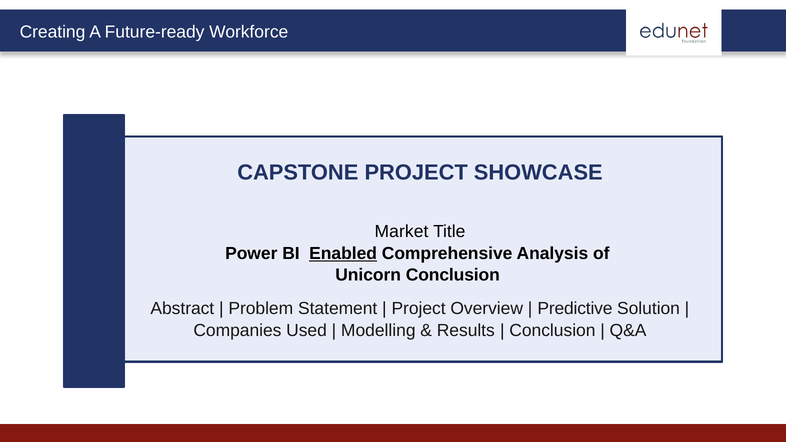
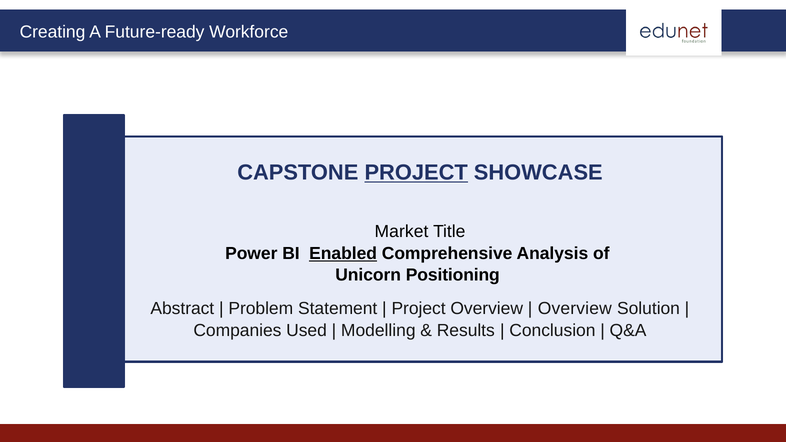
PROJECT underline: none -> present (416, 173)
Unicorn Conclusion: Conclusion -> Positioning (453, 275)
Predictive: Predictive -> Overview (575, 309)
